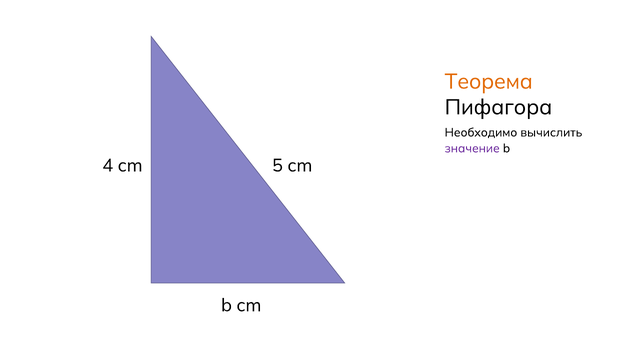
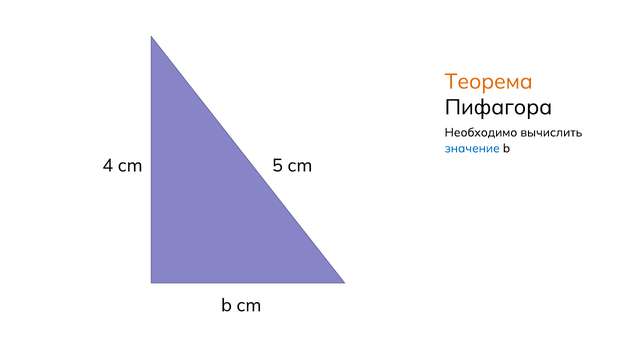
значение colour: purple -> blue (472, 148)
